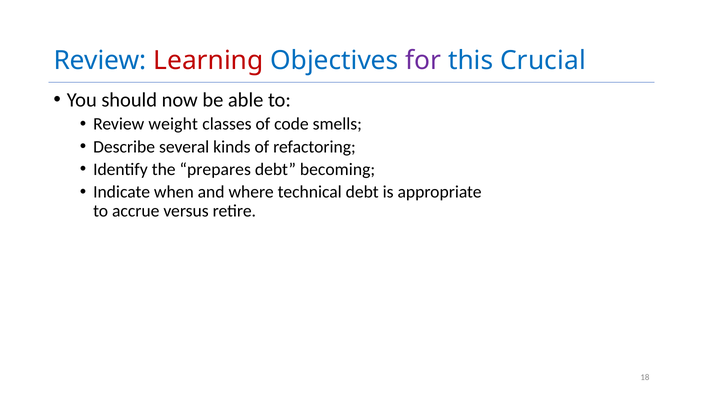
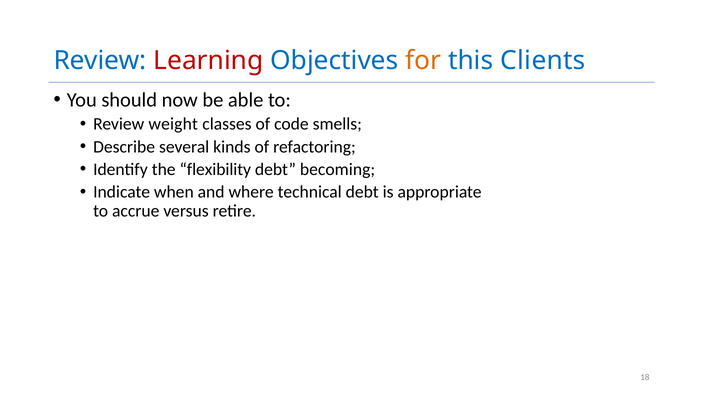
for colour: purple -> orange (423, 60)
Crucial: Crucial -> Clients (543, 60)
prepares: prepares -> flexibility (215, 170)
